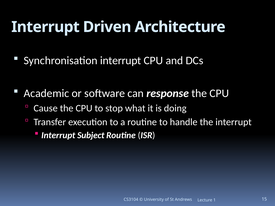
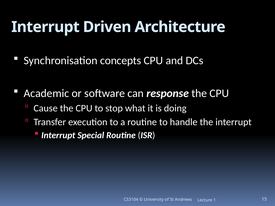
Synchronisation interrupt: interrupt -> concepts (121, 61)
Subject: Subject -> Special (91, 135)
